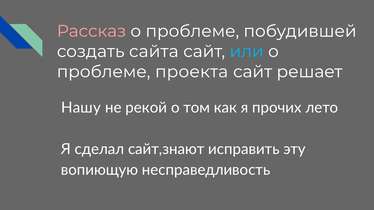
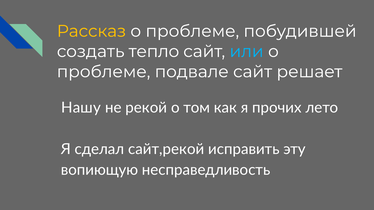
Рассказ colour: pink -> yellow (91, 31)
сайта: сайта -> тепло (154, 52)
проекта: проекта -> подвале (192, 72)
сайт,знают: сайт,знают -> сайт,рекой (166, 149)
